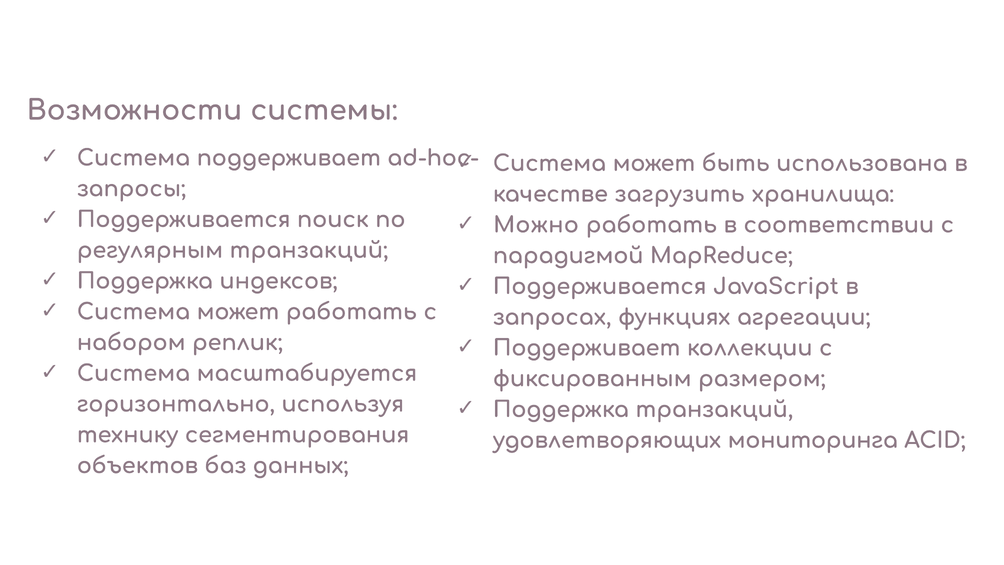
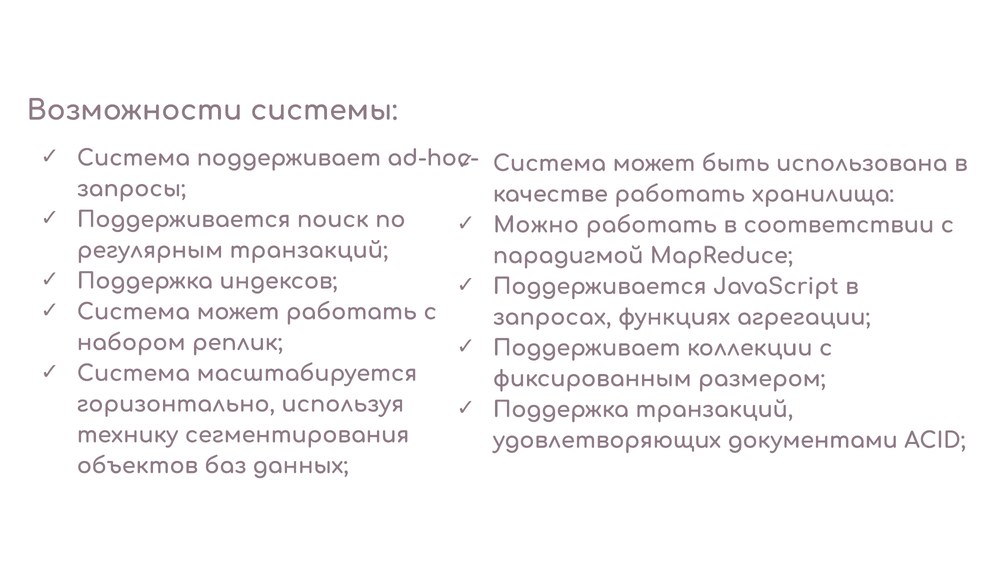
качестве загрузить: загрузить -> работать (680, 194)
мониторинга: мониторинга -> документами (813, 440)
